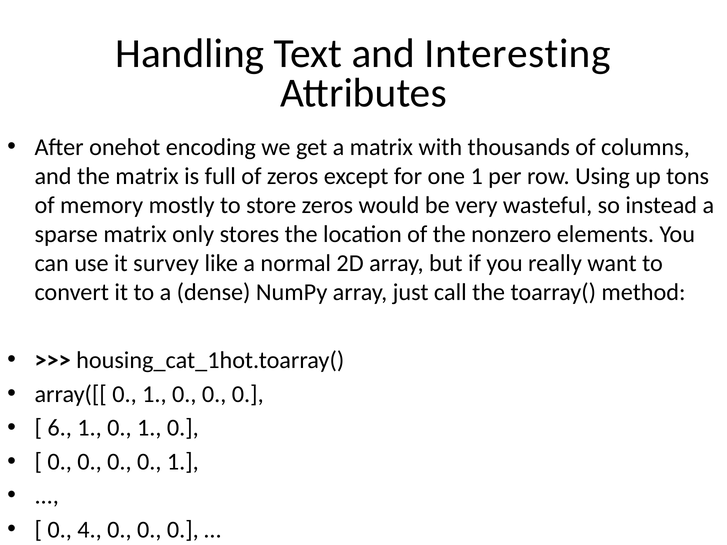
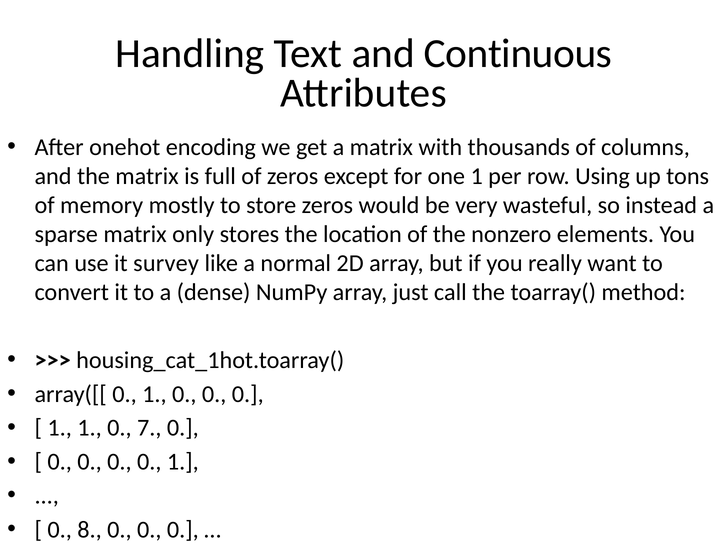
Interesting: Interesting -> Continuous (518, 54)
6: 6 -> 1 (60, 428)
1 0 1: 1 -> 7 (149, 428)
4: 4 -> 8 (89, 530)
